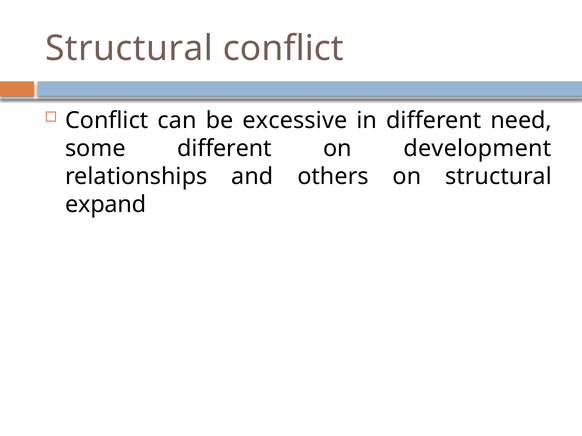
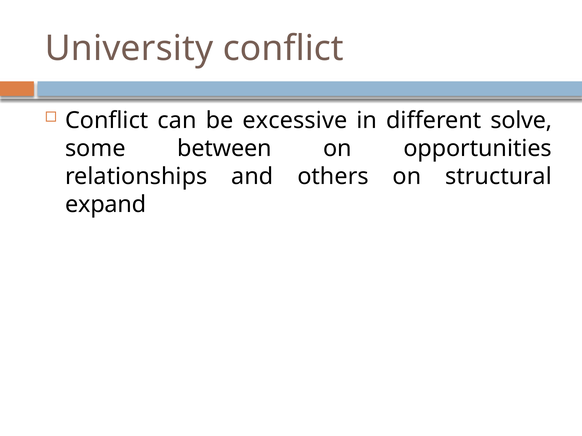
Structural: Structural -> University (129, 49)
need: need -> solve (521, 120)
some different: different -> between (224, 149)
development: development -> opportunities (478, 149)
